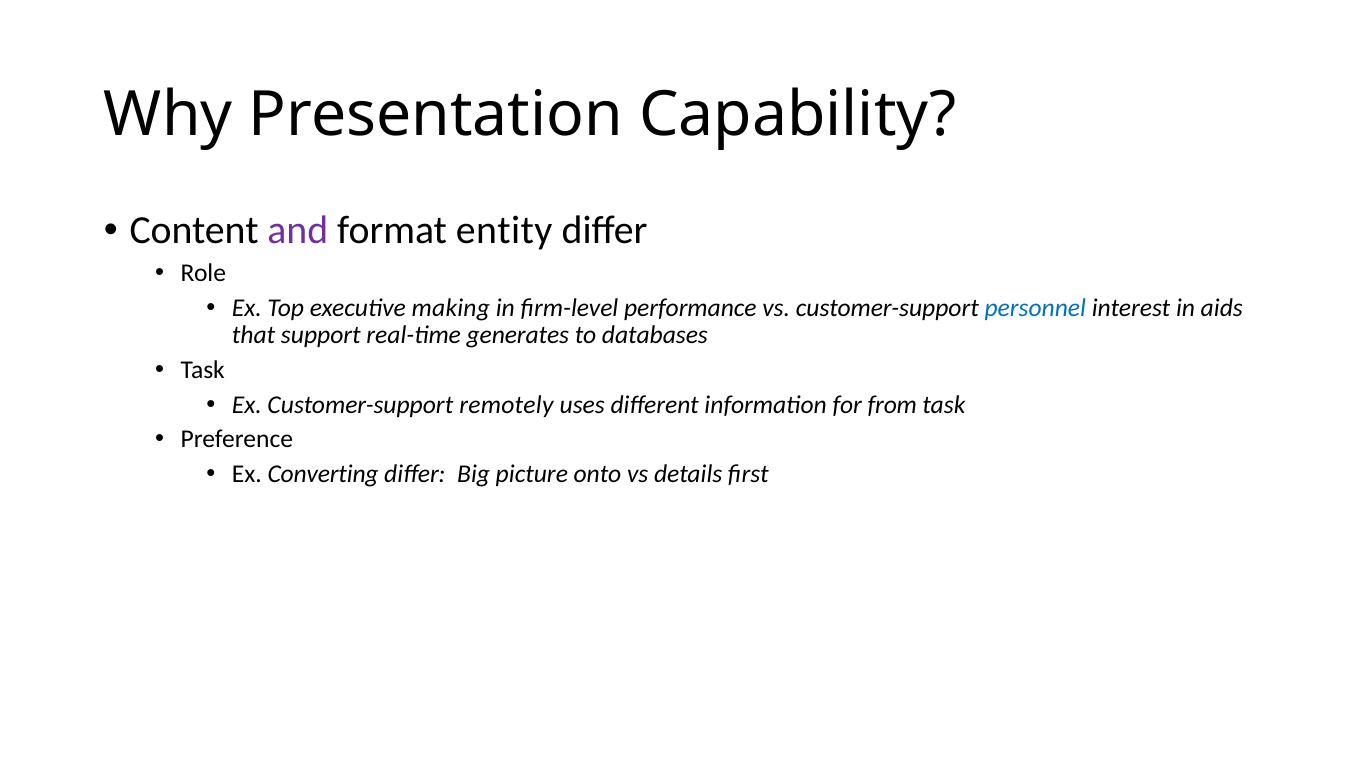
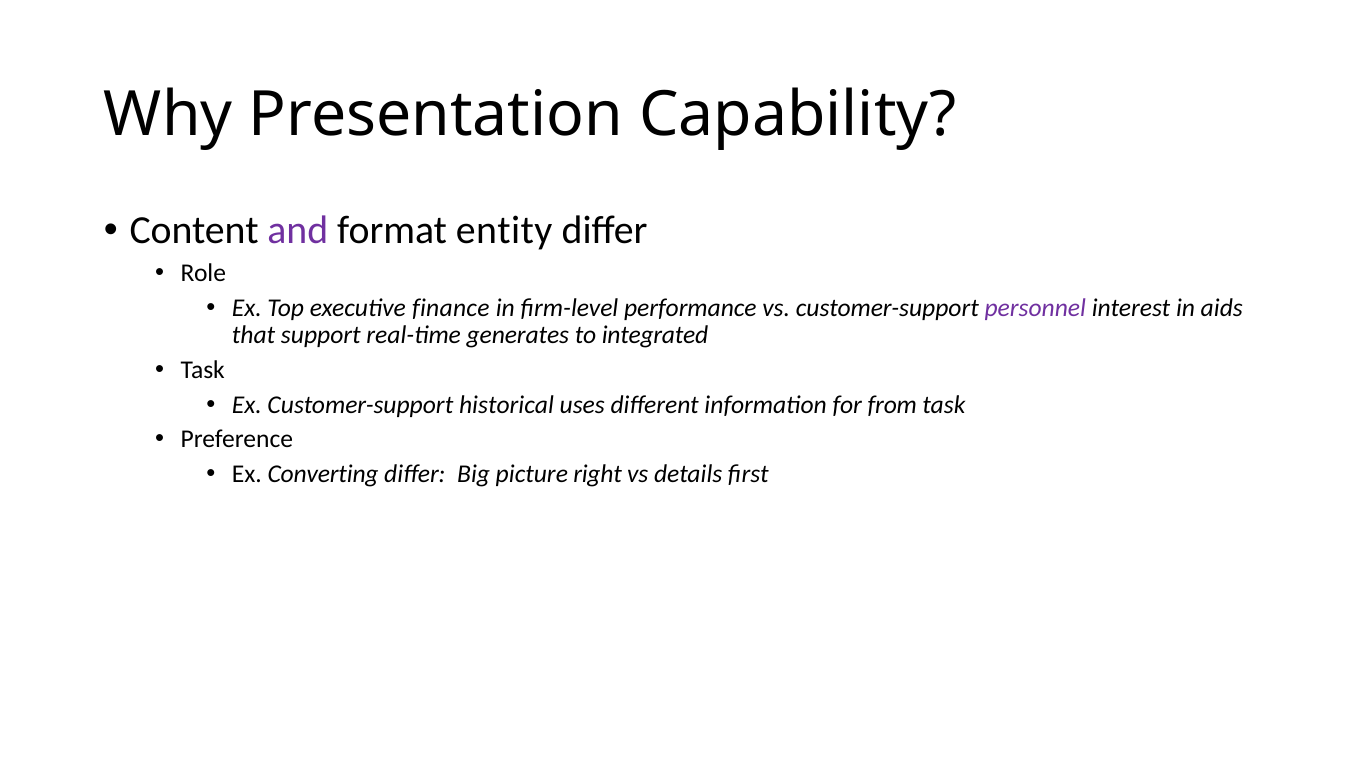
making: making -> finance (451, 308)
personnel colour: blue -> purple (1035, 308)
databases: databases -> integrated (655, 335)
remotely: remotely -> historical (507, 405)
onto: onto -> right (598, 474)
